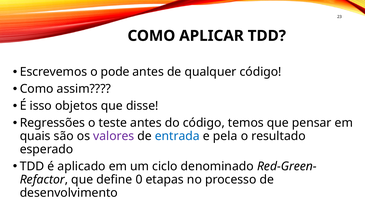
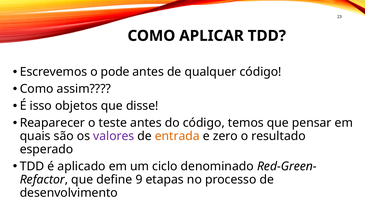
Regressões: Regressões -> Reaparecer (52, 123)
entrada colour: blue -> orange (177, 136)
pela: pela -> zero (225, 136)
0: 0 -> 9 (139, 179)
